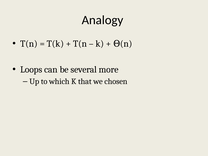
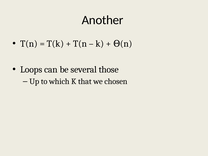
Analogy: Analogy -> Another (103, 20)
more: more -> those (109, 70)
